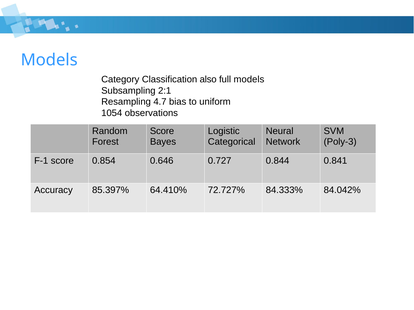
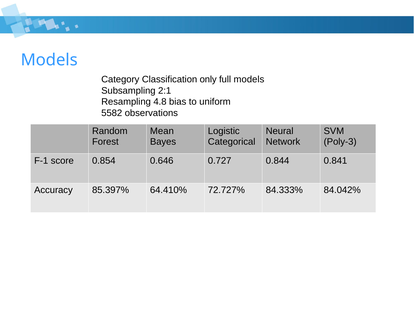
also: also -> only (208, 79)
4.7: 4.7 -> 4.8 (160, 102)
1054: 1054 -> 5582 (112, 113)
Score: Score -> Mean (162, 131)
